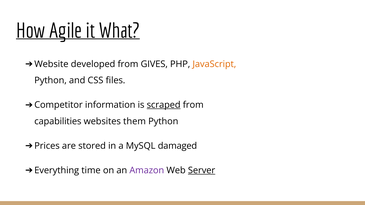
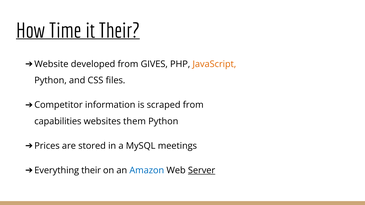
Agile: Agile -> Time (65, 31)
it What: What -> Their (119, 31)
scraped underline: present -> none (164, 105)
damaged: damaged -> meetings (177, 146)
time: time -> their (91, 171)
Amazon colour: purple -> blue (147, 171)
